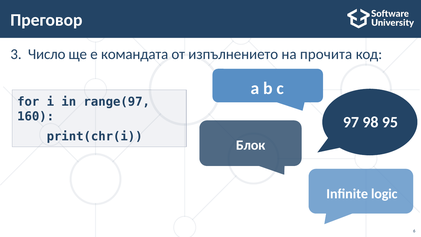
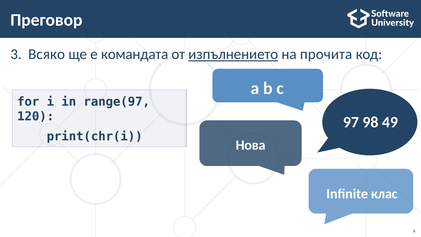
Число: Число -> Всяко (47, 54)
изпълнението underline: none -> present (233, 54)
160: 160 -> 120 (36, 116)
95: 95 -> 49 (390, 122)
Блок: Блок -> Нова (251, 145)
logic: logic -> клас (384, 194)
